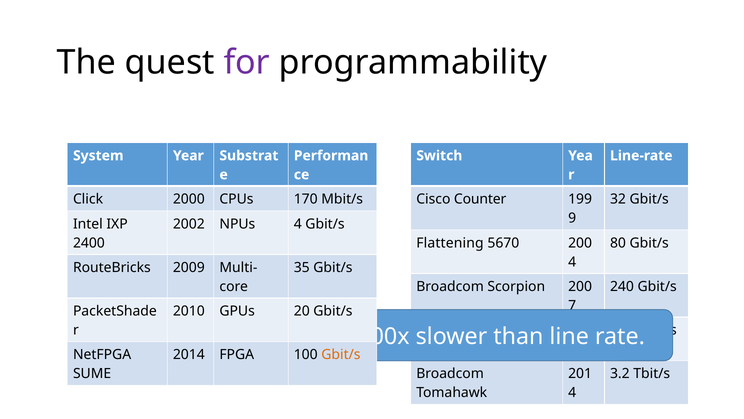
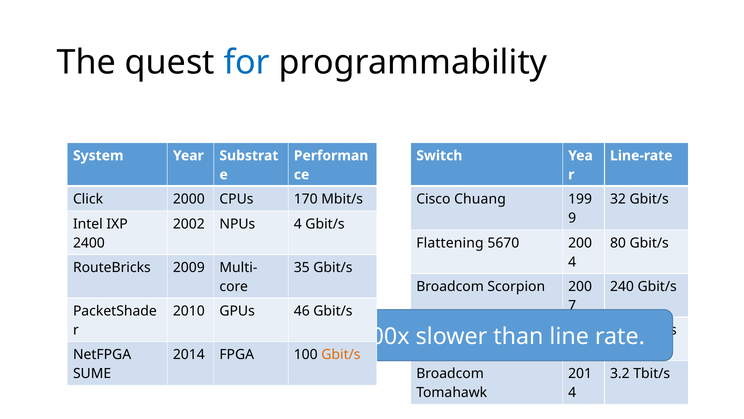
for colour: purple -> blue (247, 62)
Counter: Counter -> Chuang (480, 199)
20: 20 -> 46 (302, 311)
